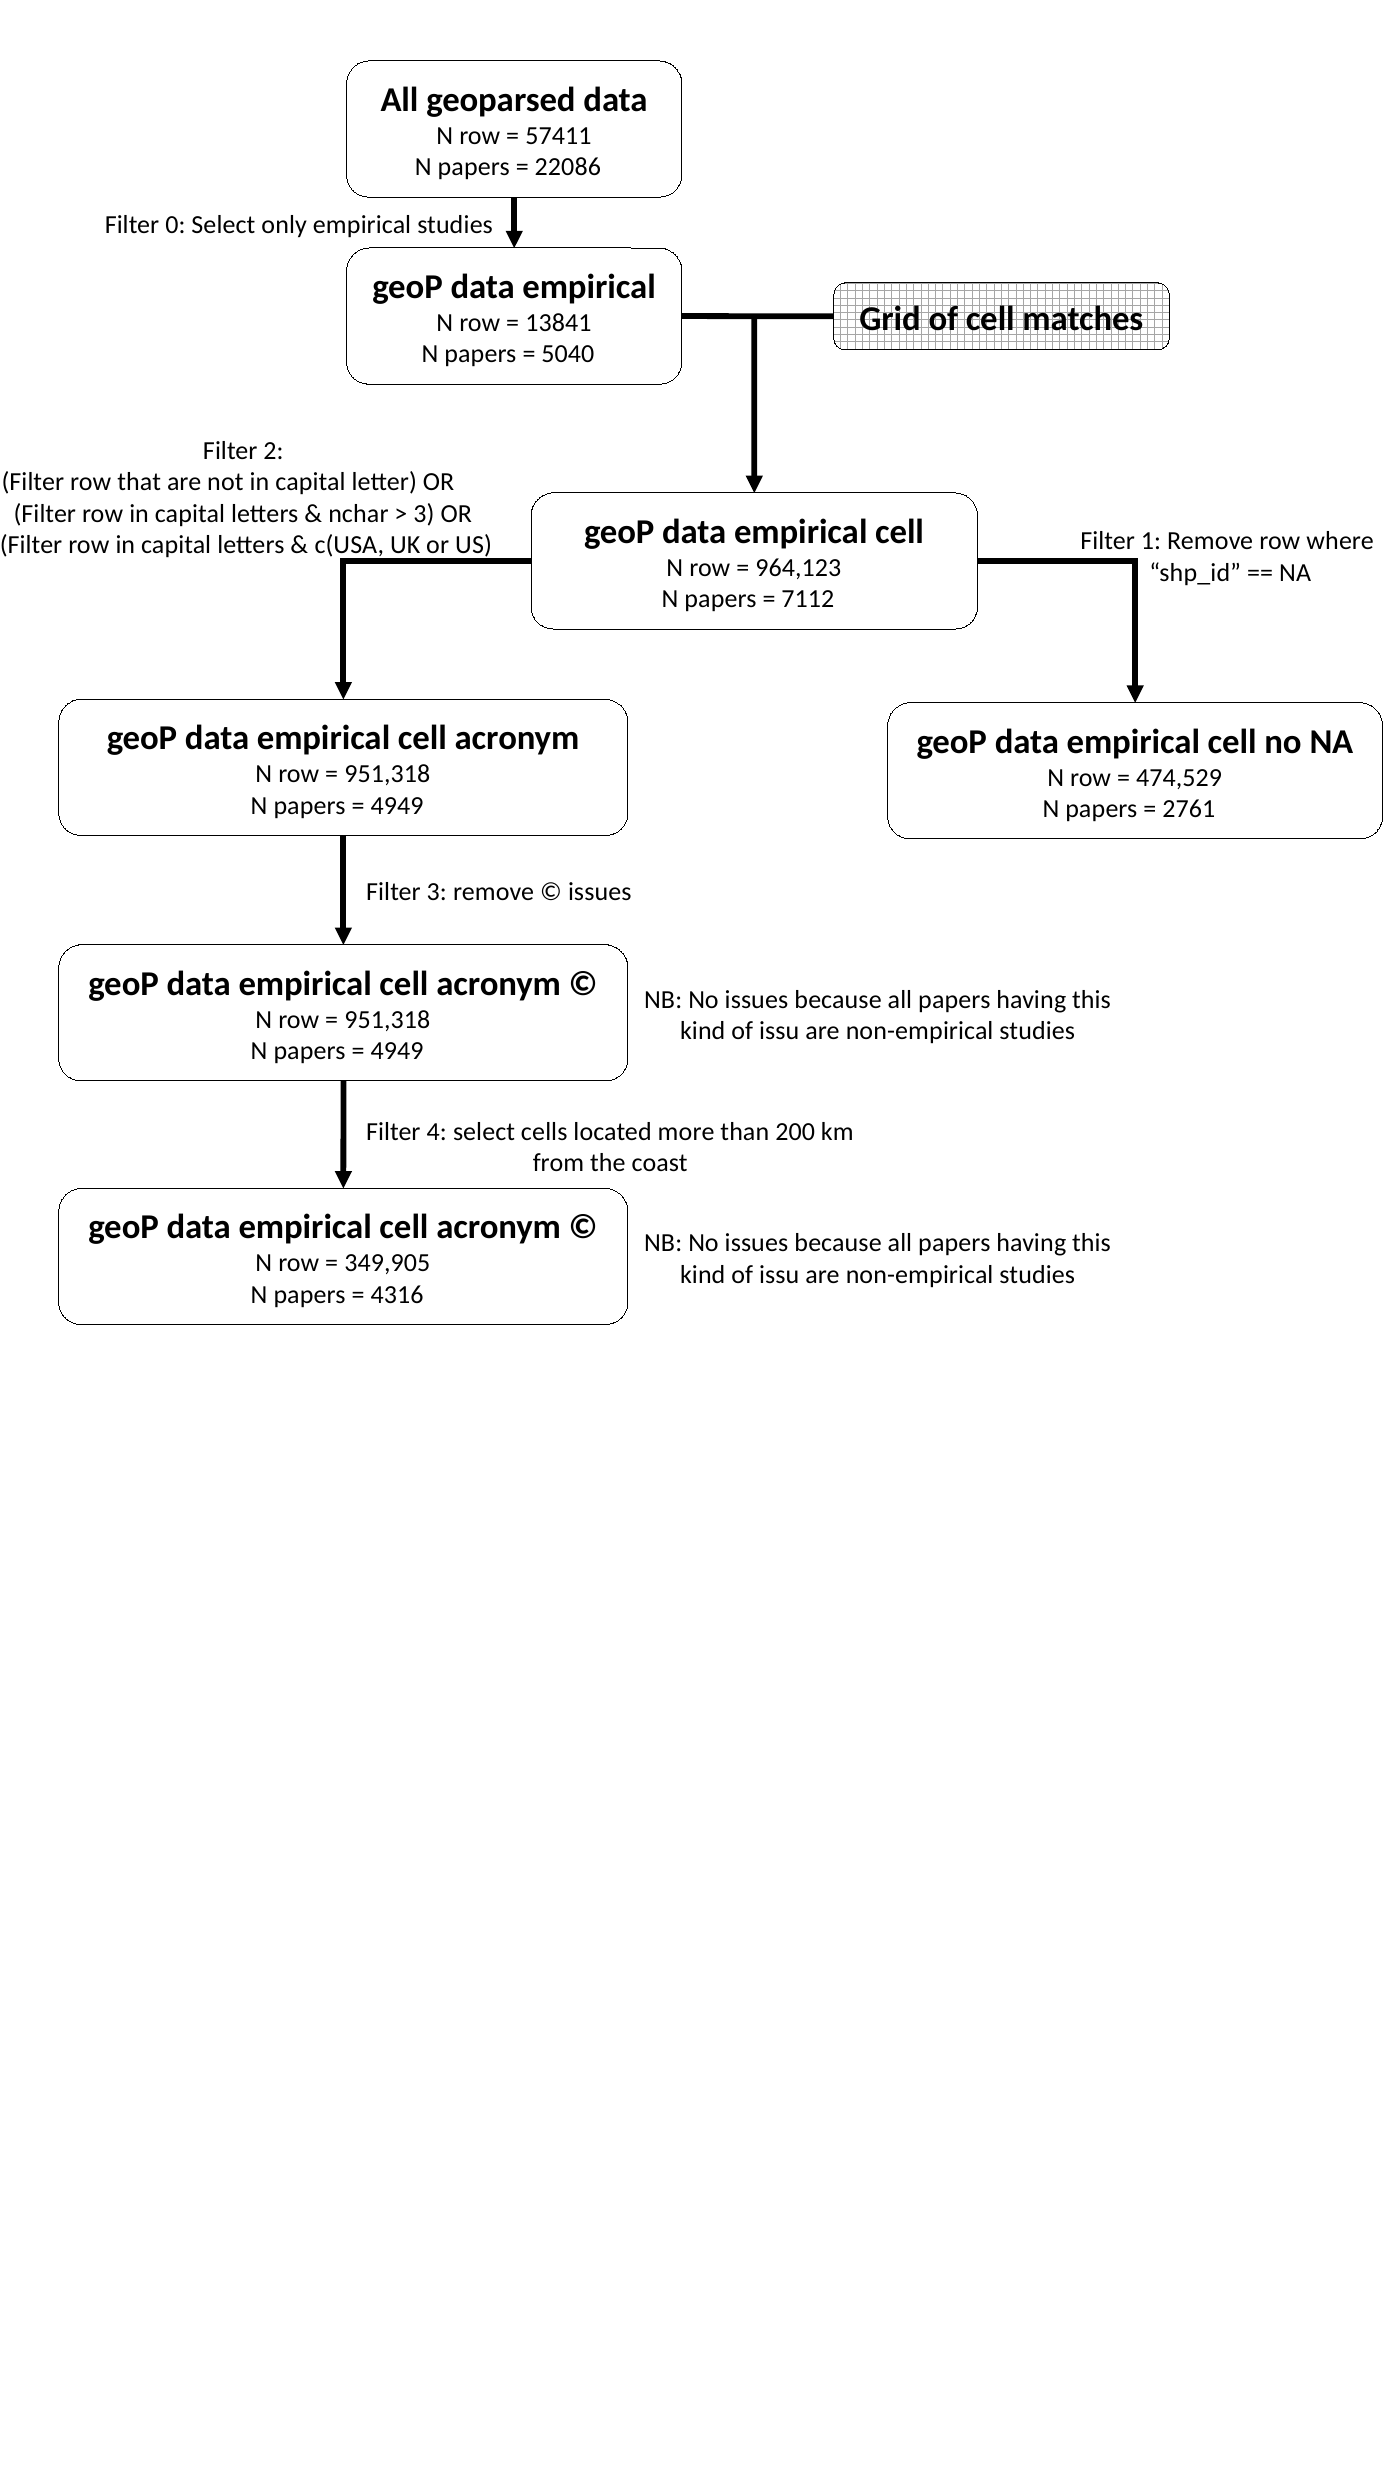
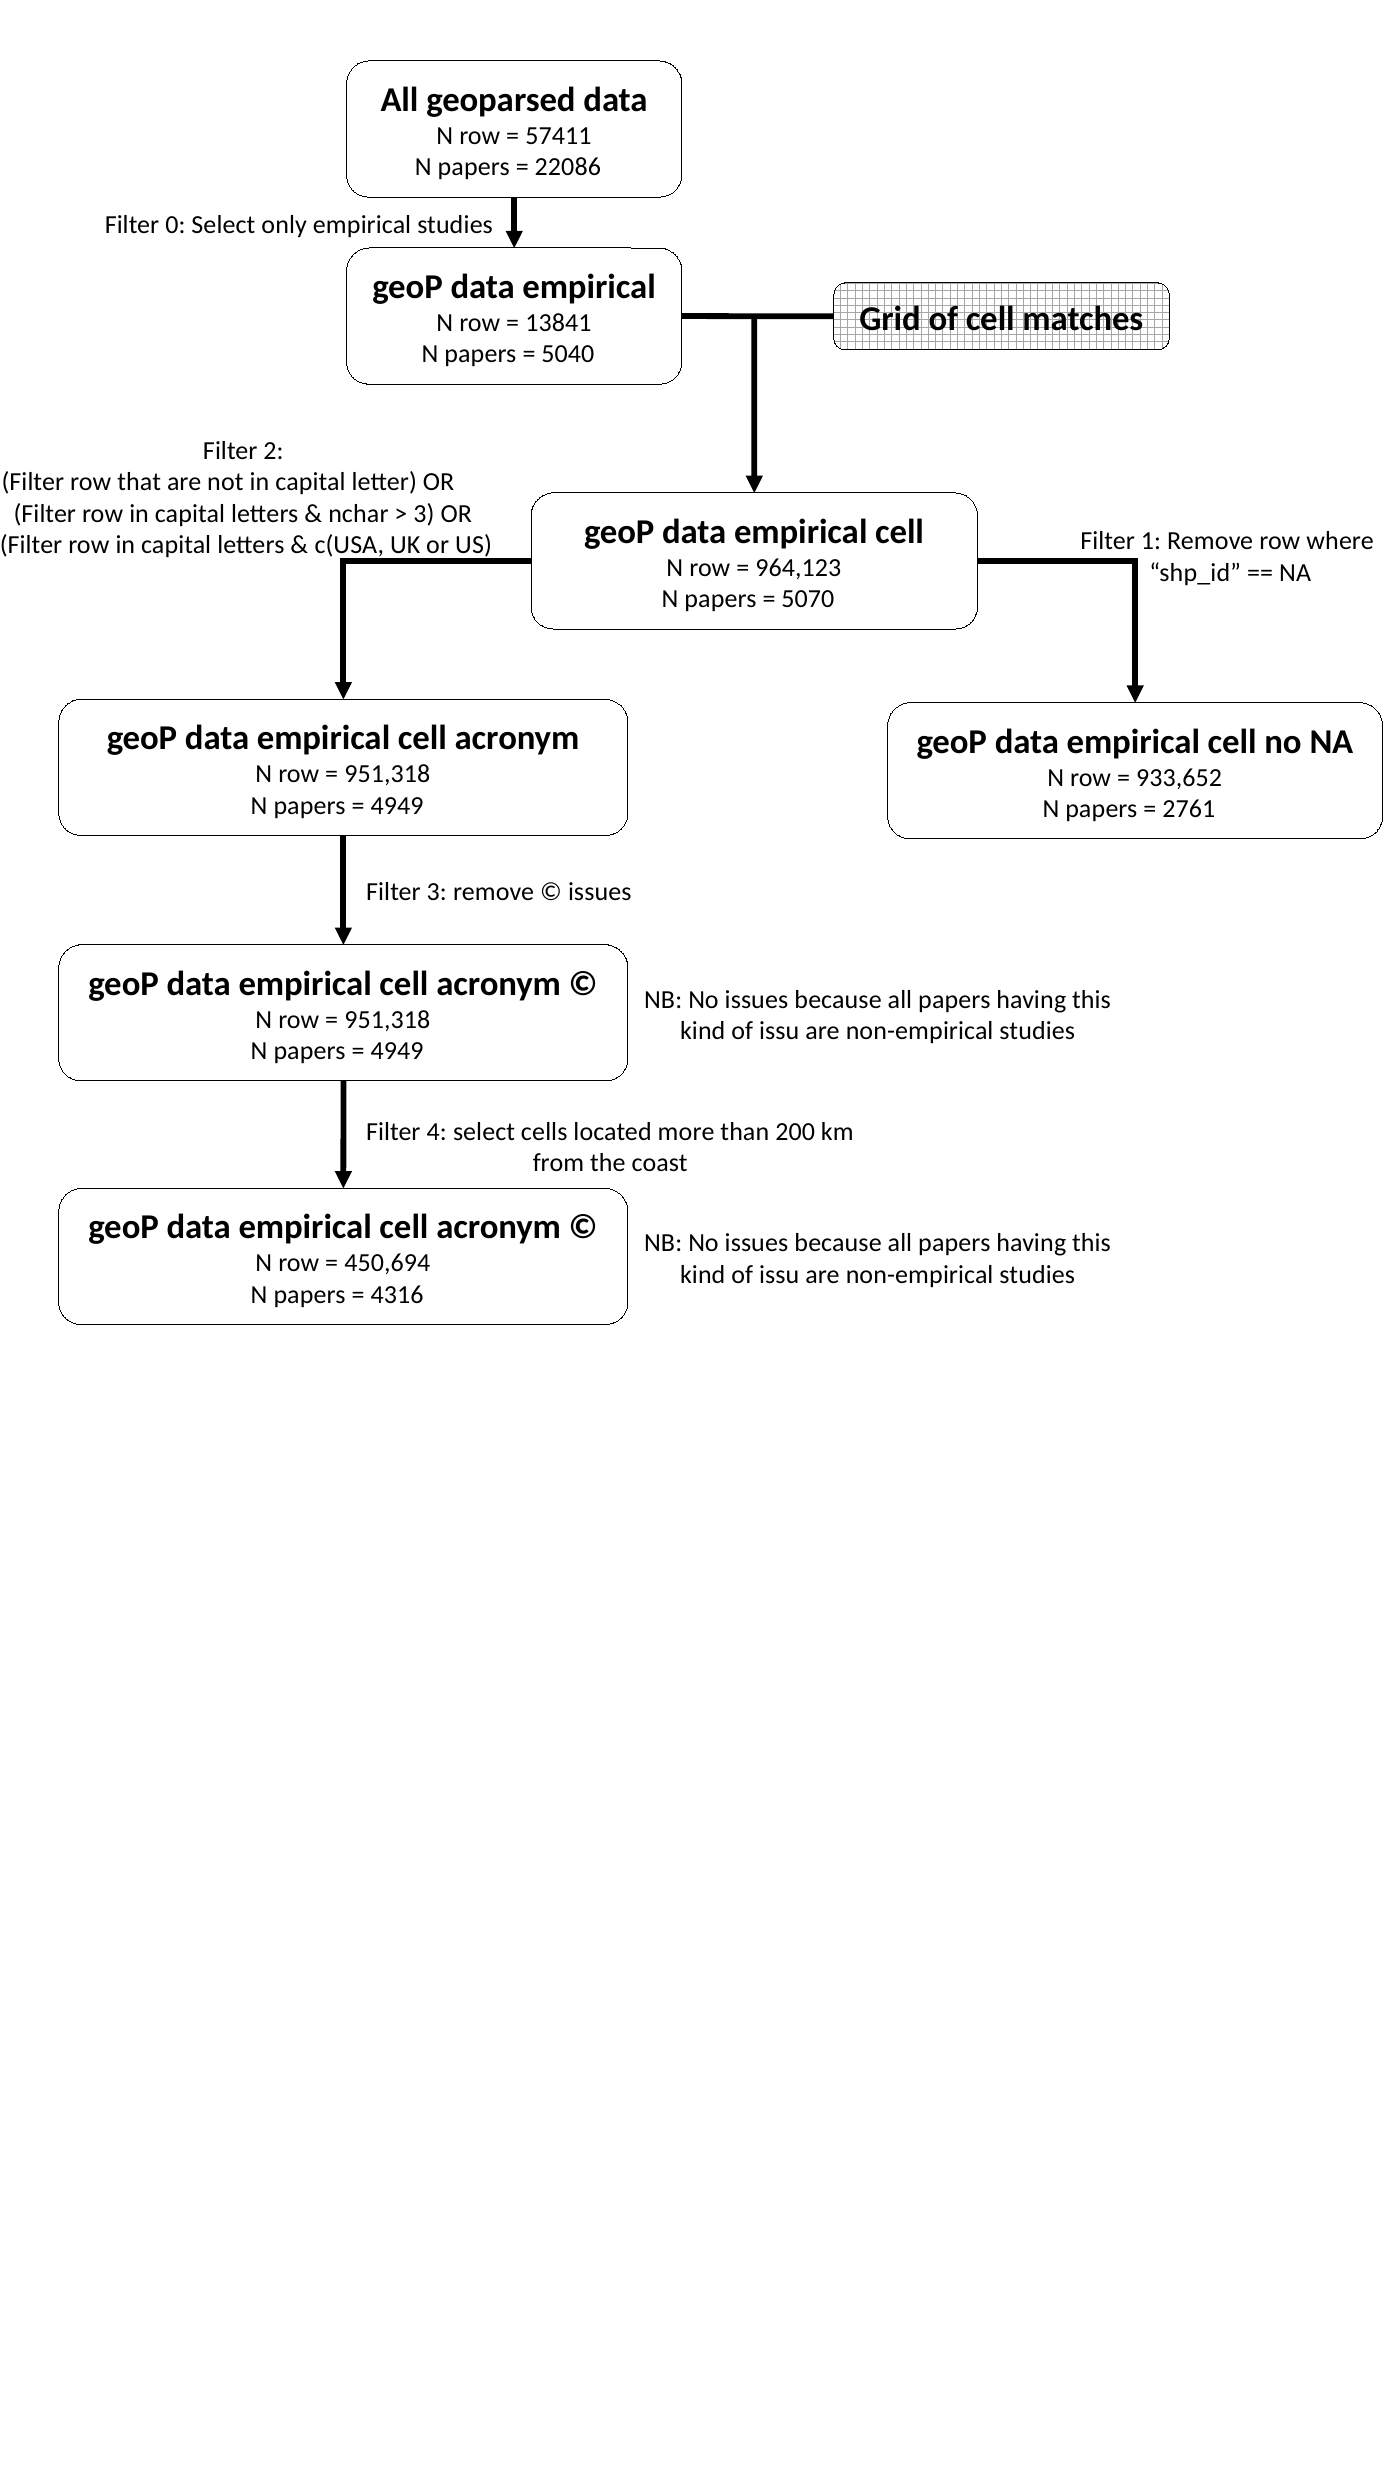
7112: 7112 -> 5070 (808, 599)
474,529: 474,529 -> 933,652 (1179, 778)
349,905: 349,905 -> 450,694 (387, 1264)
